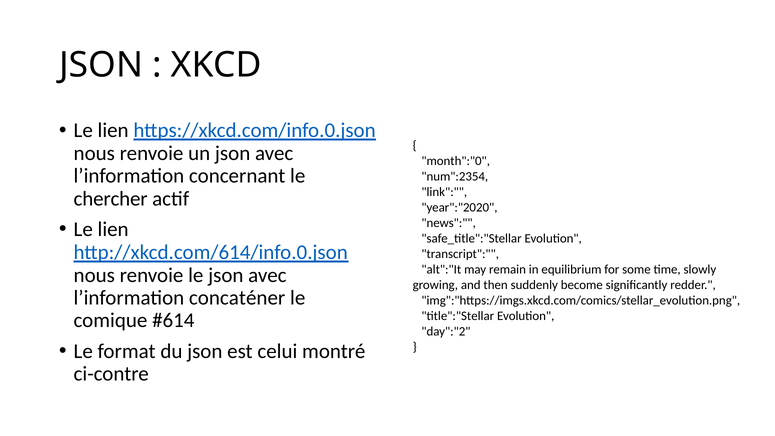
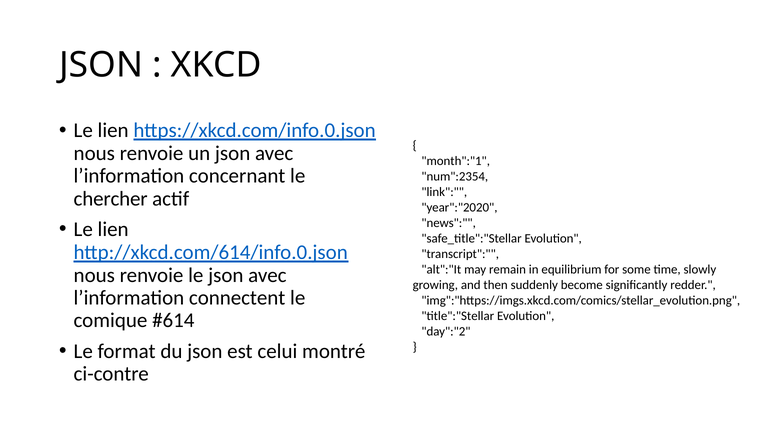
month":"0: month":"0 -> month":"1 (456, 161)
concaténer: concaténer -> connectent (237, 298)
